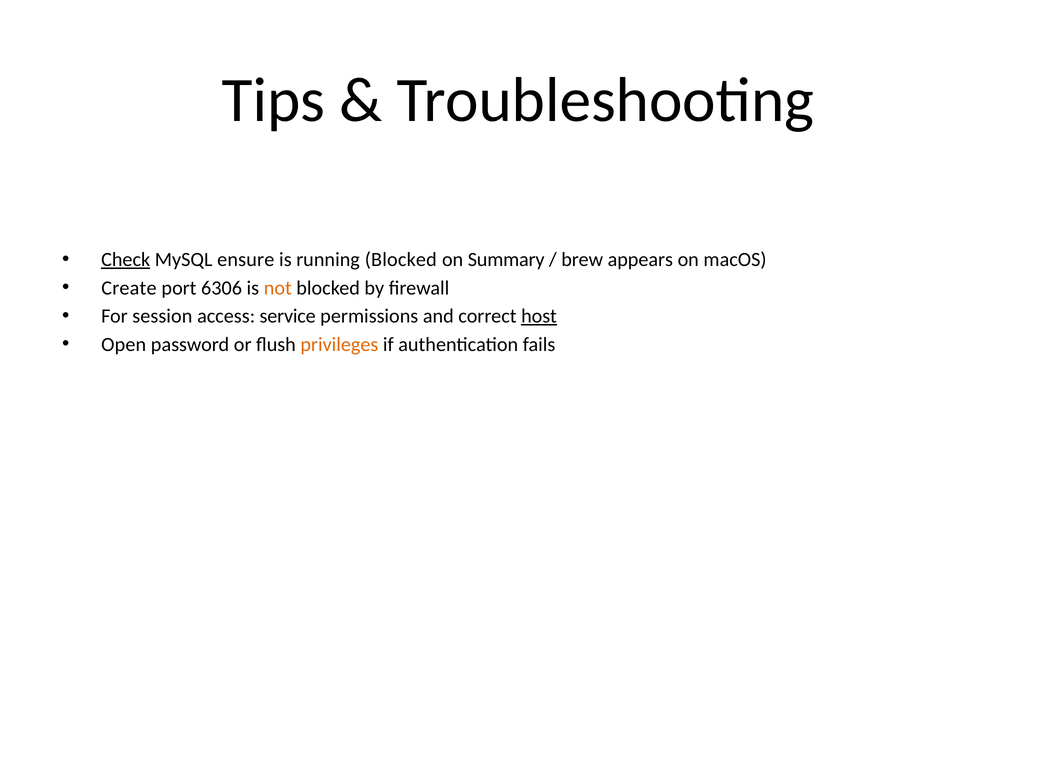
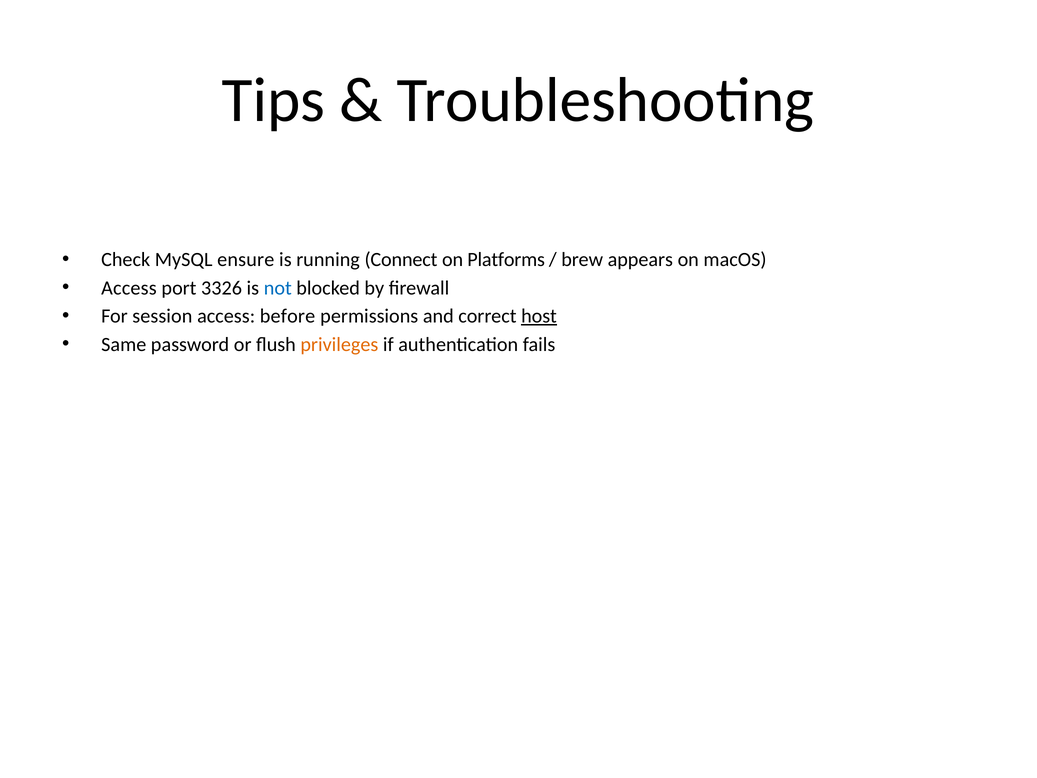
Check underline: present -> none (126, 260)
running Blocked: Blocked -> Connect (401, 260)
Summary: Summary -> Platforms (506, 260)
Create: Create -> Access (129, 288)
6306: 6306 -> 3326 (222, 288)
not colour: orange -> blue (278, 288)
service: service -> before (287, 316)
Open: Open -> Same (124, 344)
